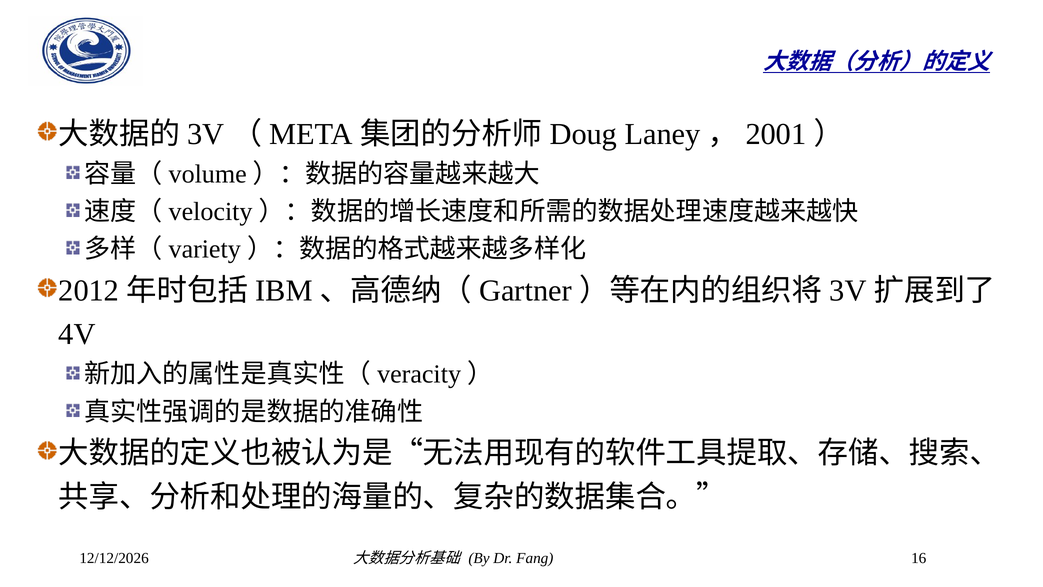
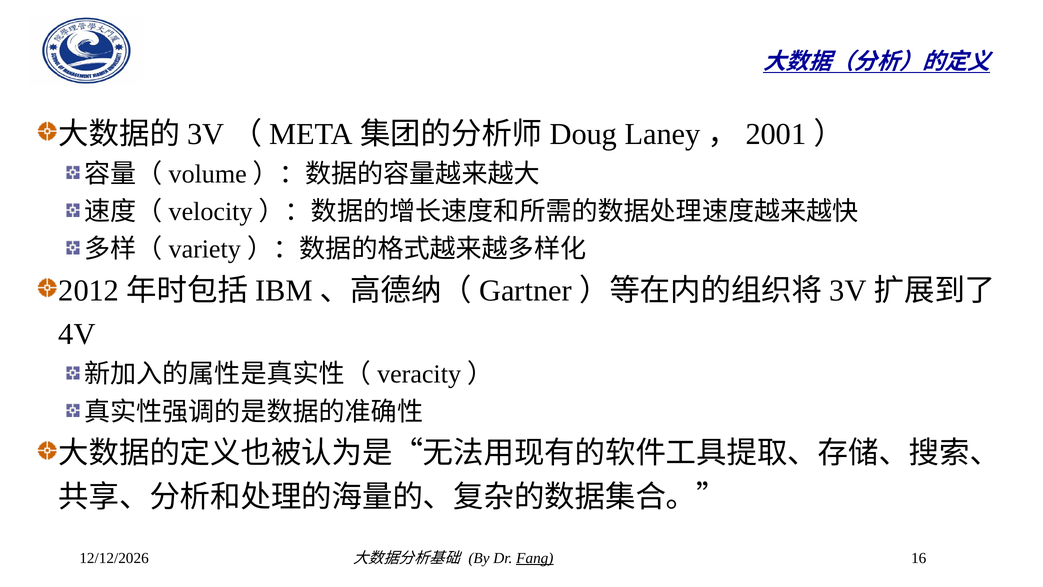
Fang underline: none -> present (535, 558)
